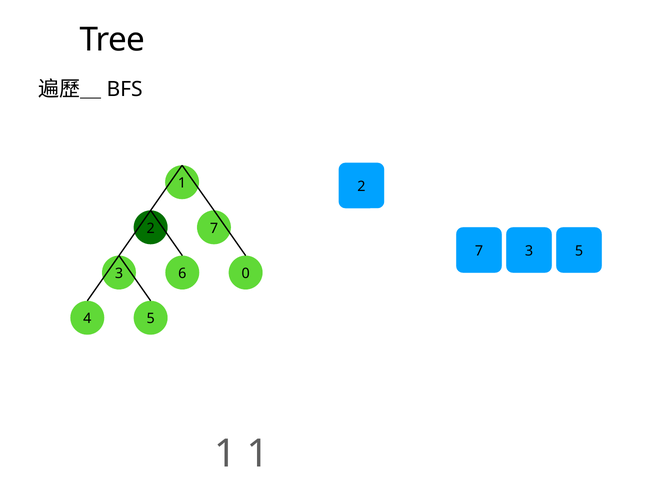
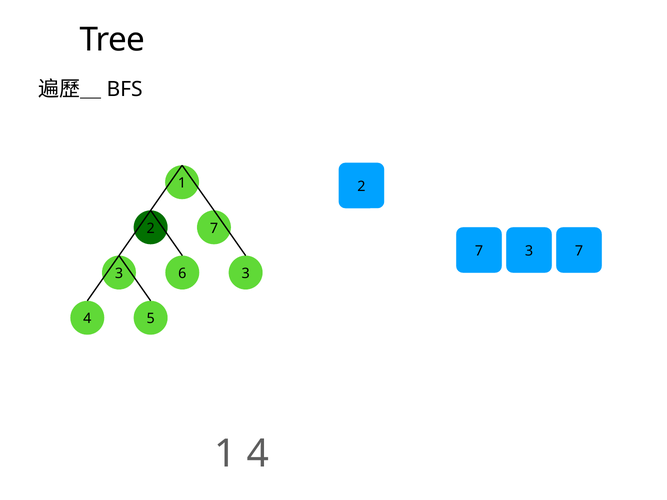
3 5: 5 -> 7 (579, 251)
3 0: 0 -> 3 (246, 274)
1 1: 1 -> 4 (258, 454)
